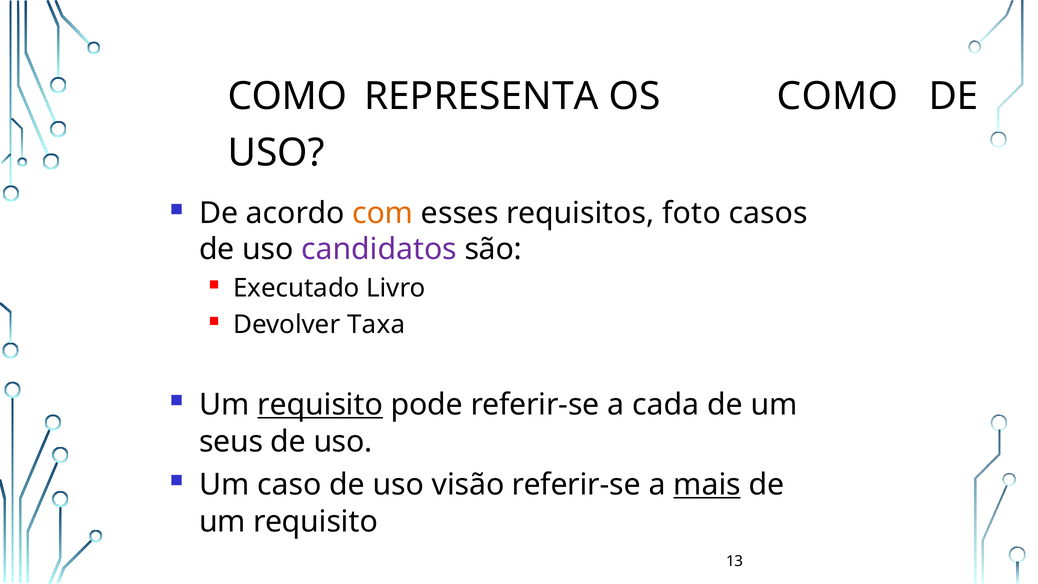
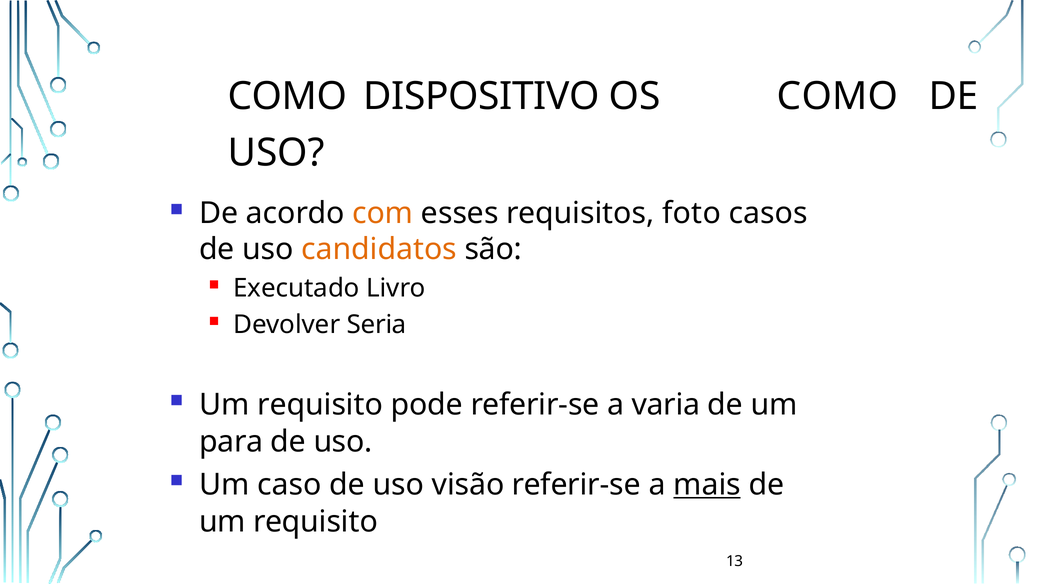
REPRESENTA: REPRESENTA -> DISPOSITIVO (482, 96)
candidatos colour: purple -> orange (379, 249)
Taxa: Taxa -> Seria (377, 325)
requisito underline: present -> none (320, 405)
cada: cada -> varia (666, 405)
seus: seus -> para (231, 442)
